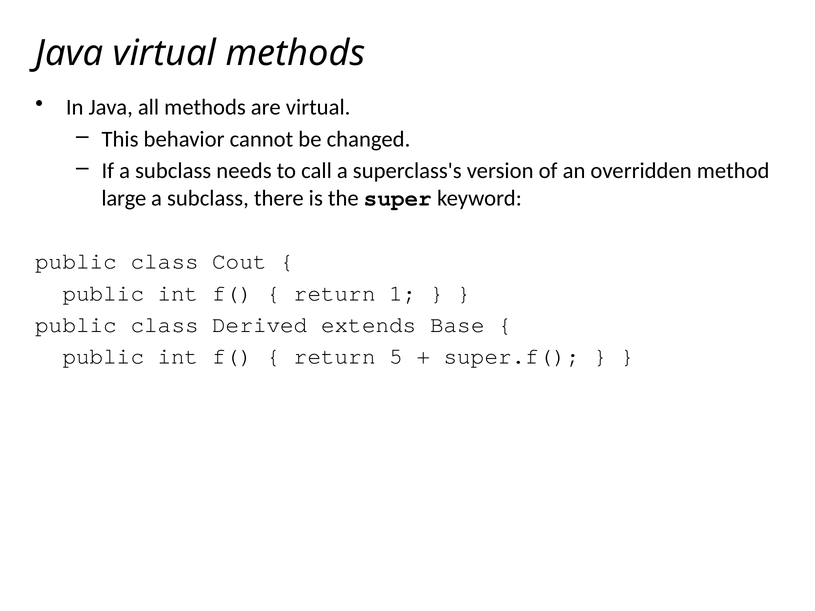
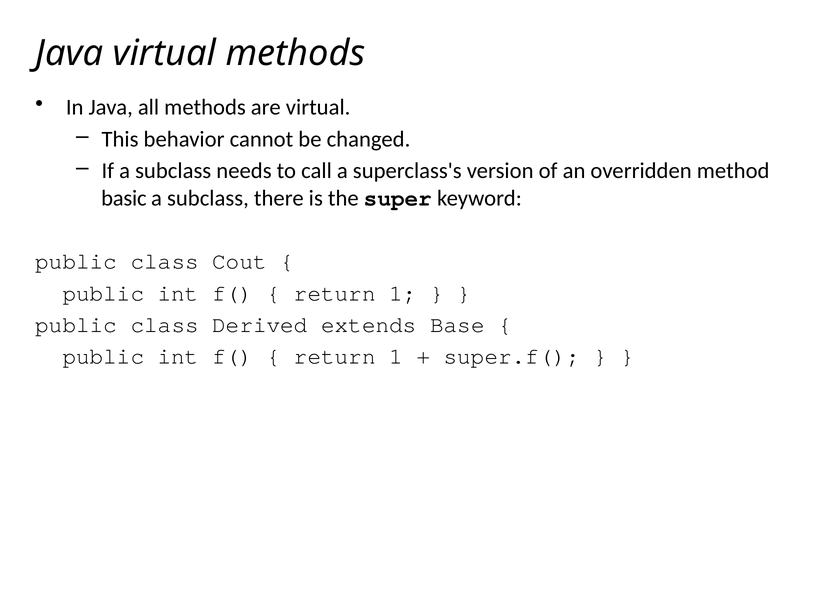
large: large -> basic (124, 198)
5: 5 -> 1 (396, 357)
